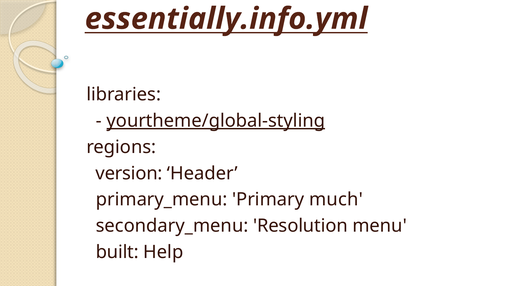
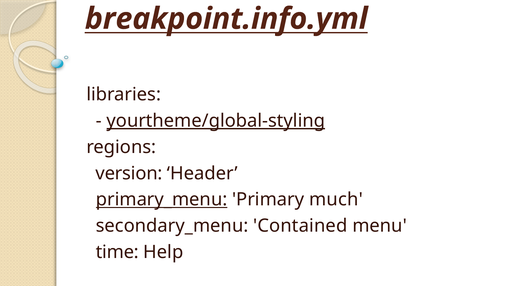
essentially.info.yml: essentially.info.yml -> breakpoint.info.yml (226, 19)
primary_menu underline: none -> present (162, 200)
Resolution: Resolution -> Contained (300, 226)
built: built -> time (117, 252)
